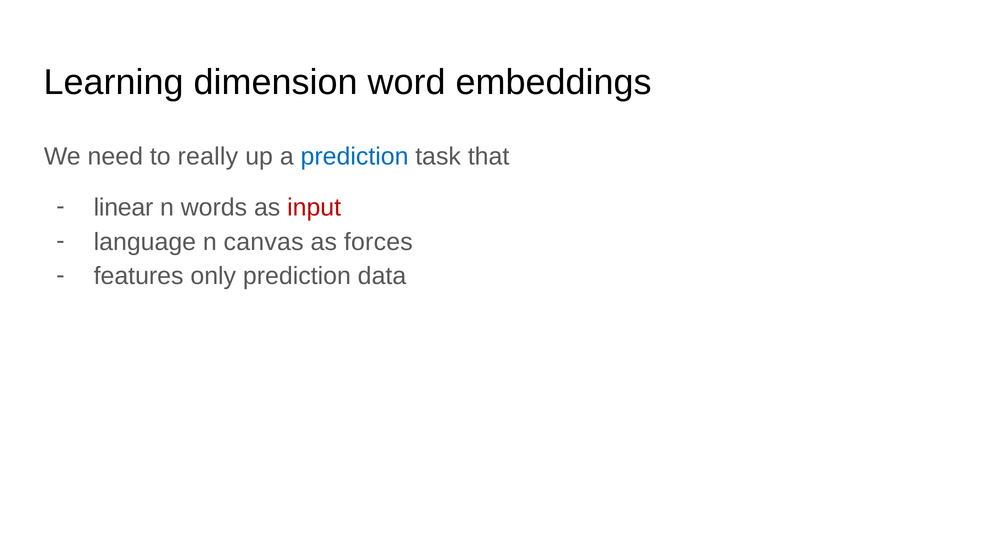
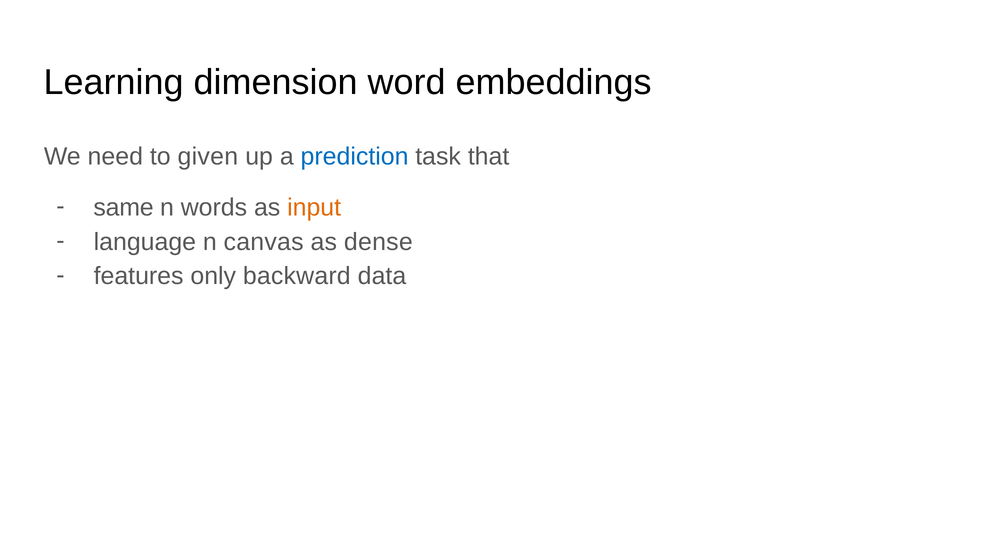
really: really -> given (208, 157)
linear: linear -> same (124, 208)
input colour: red -> orange (314, 208)
forces: forces -> dense (378, 242)
only prediction: prediction -> backward (297, 276)
